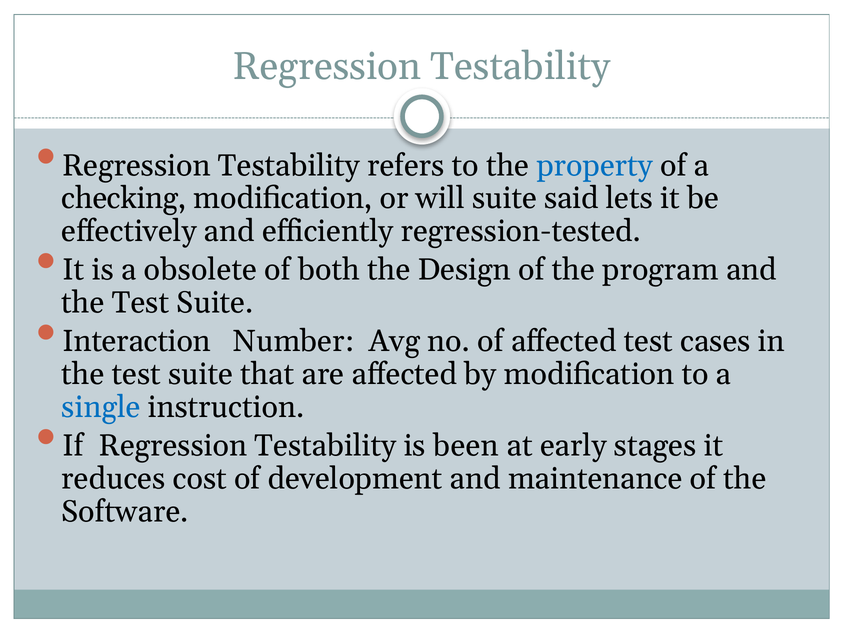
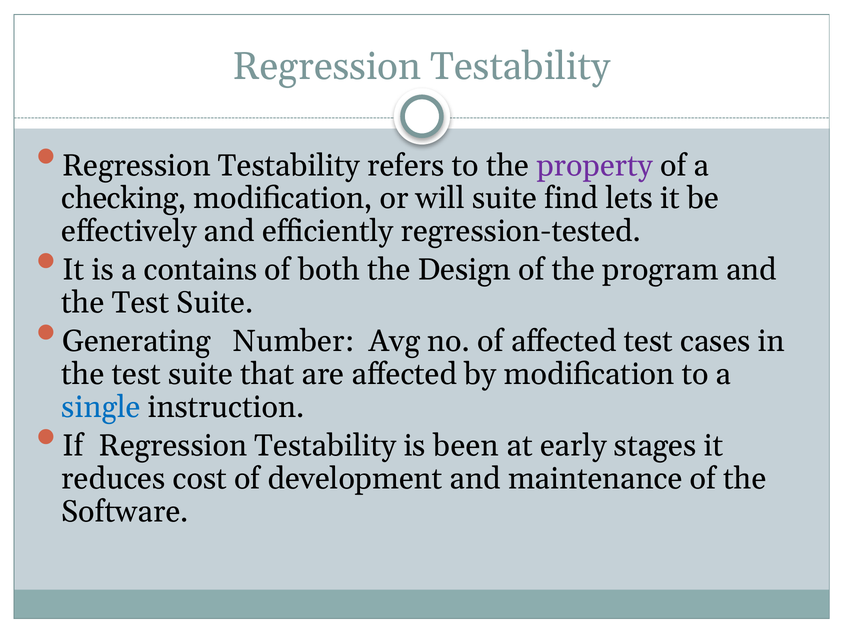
property colour: blue -> purple (595, 166)
said: said -> find (571, 198)
obsolete: obsolete -> contains (201, 270)
Interaction: Interaction -> Generating (136, 341)
